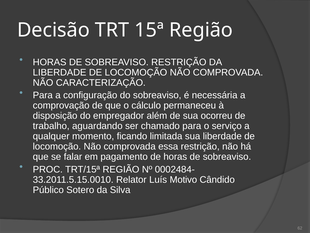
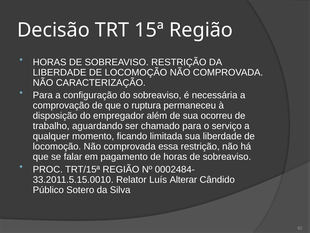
cálculo: cálculo -> ruptura (146, 105)
Motivo: Motivo -> Alterar (183, 179)
